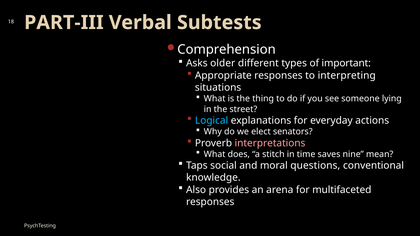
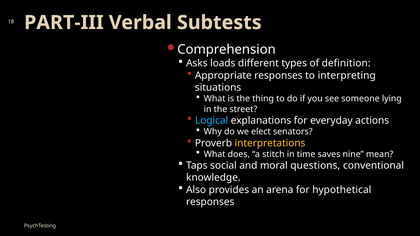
older: older -> loads (223, 63)
important: important -> definition (346, 63)
interpretations colour: pink -> yellow (270, 143)
multifaceted: multifaceted -> hypothetical (342, 190)
